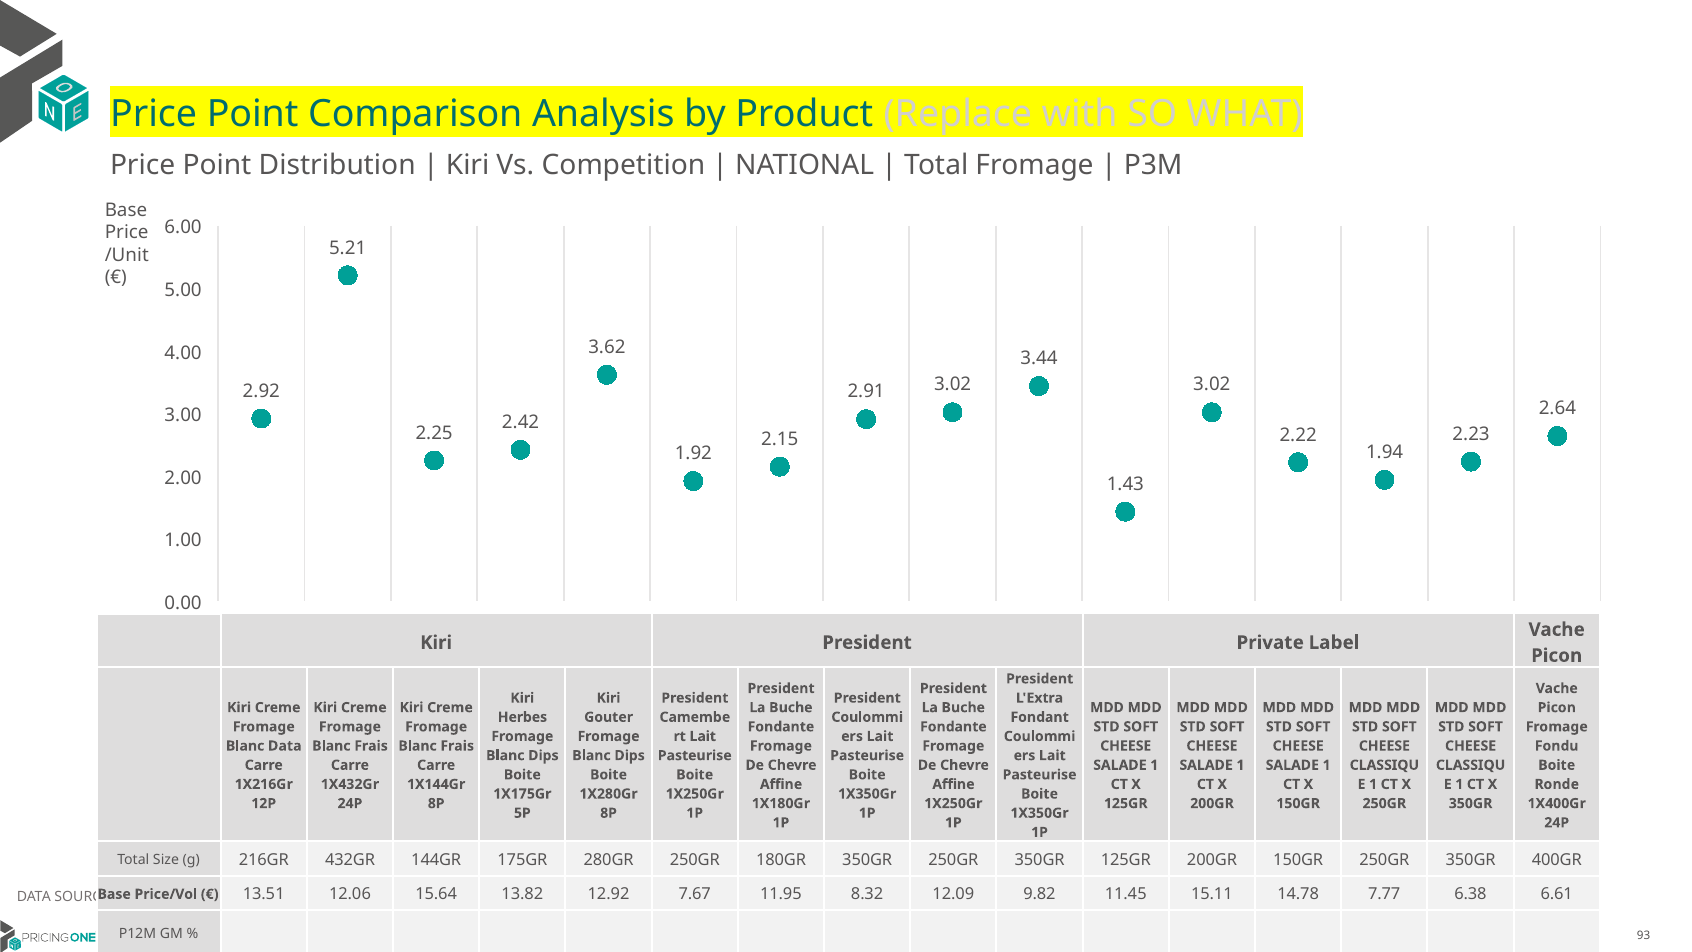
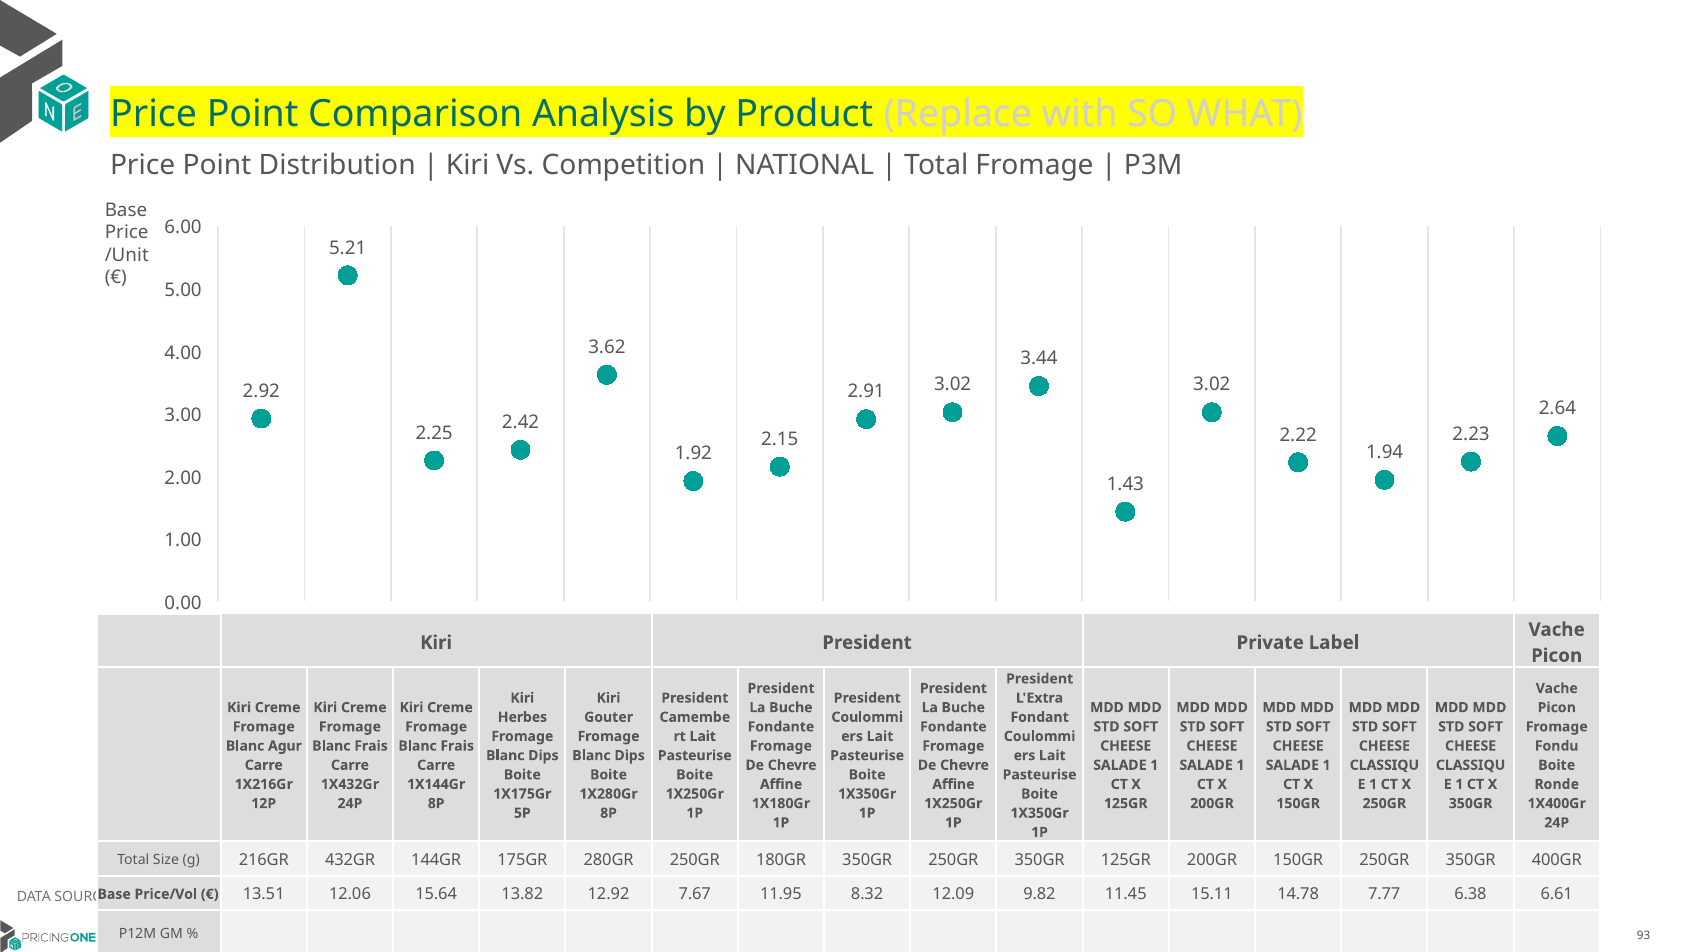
Blanc Data: Data -> Agur (285, 746)
